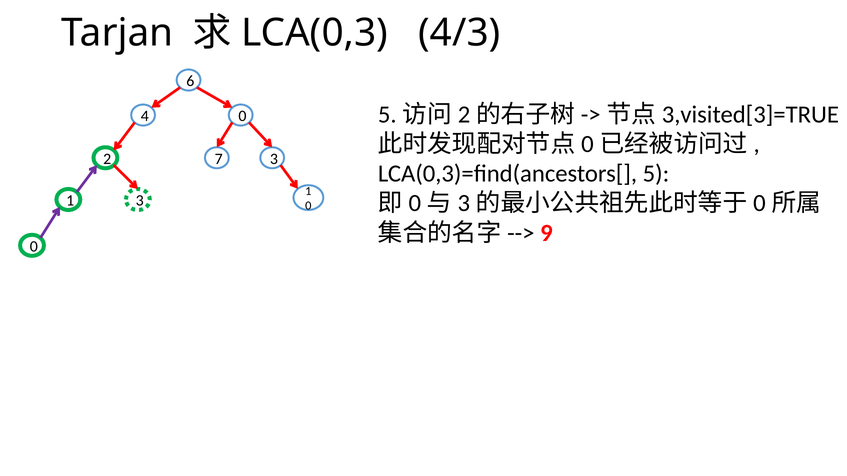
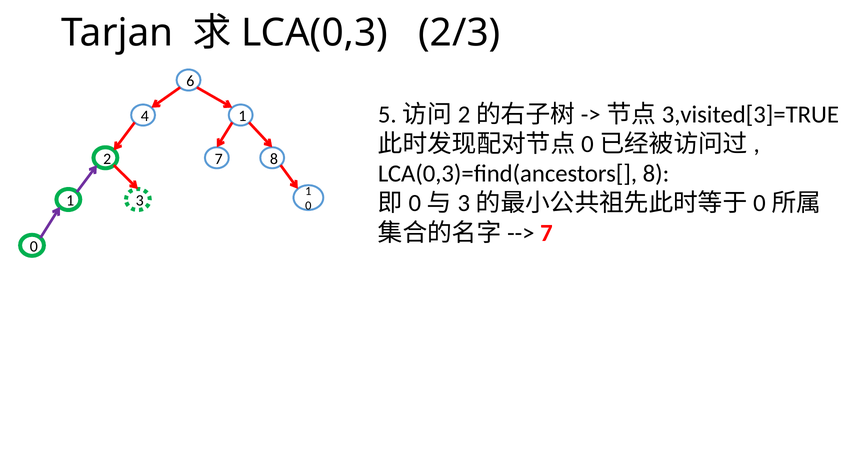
4/3: 4/3 -> 2/3 (459, 33)
4 0: 0 -> 1 (242, 116)
7 3: 3 -> 8 (274, 159)
LCA(0,3)=find(ancestors[ 5: 5 -> 8 (656, 174)
9: 9 -> 7 (546, 233)
